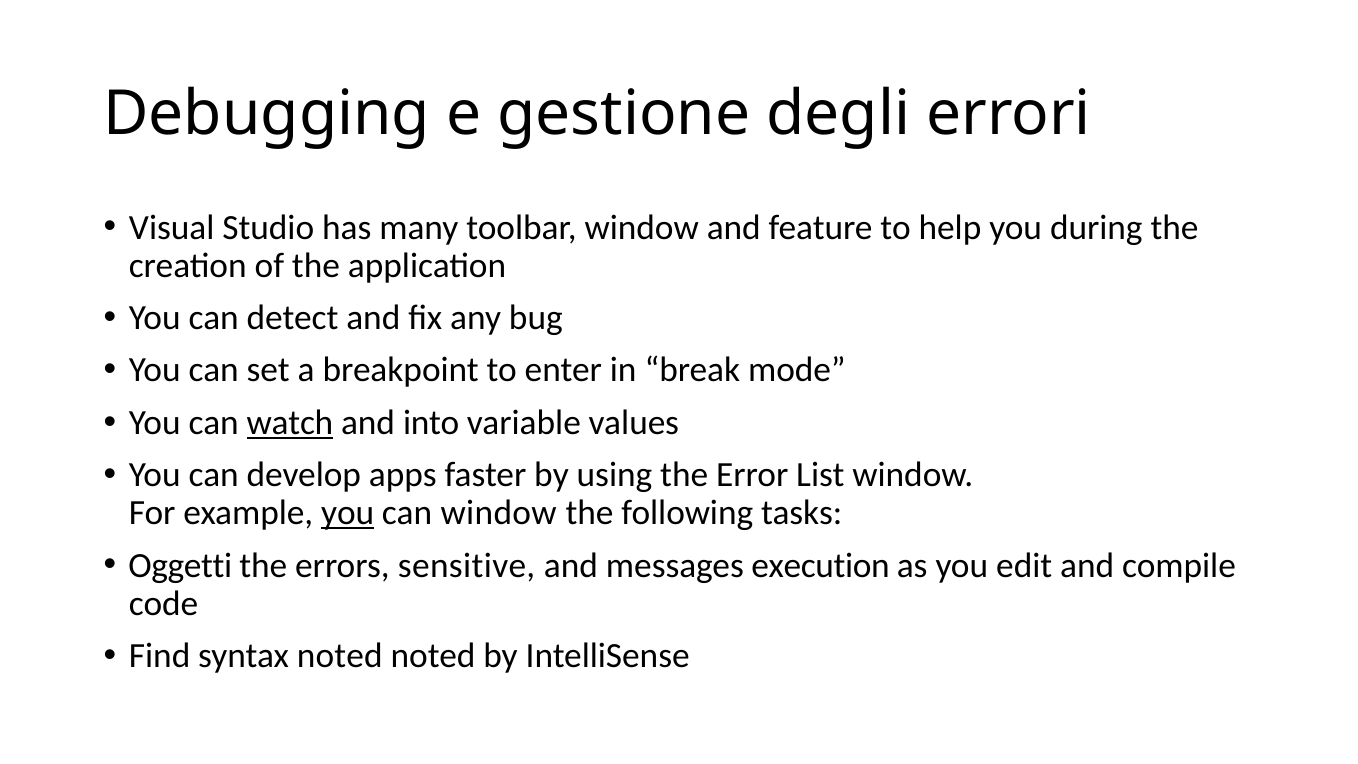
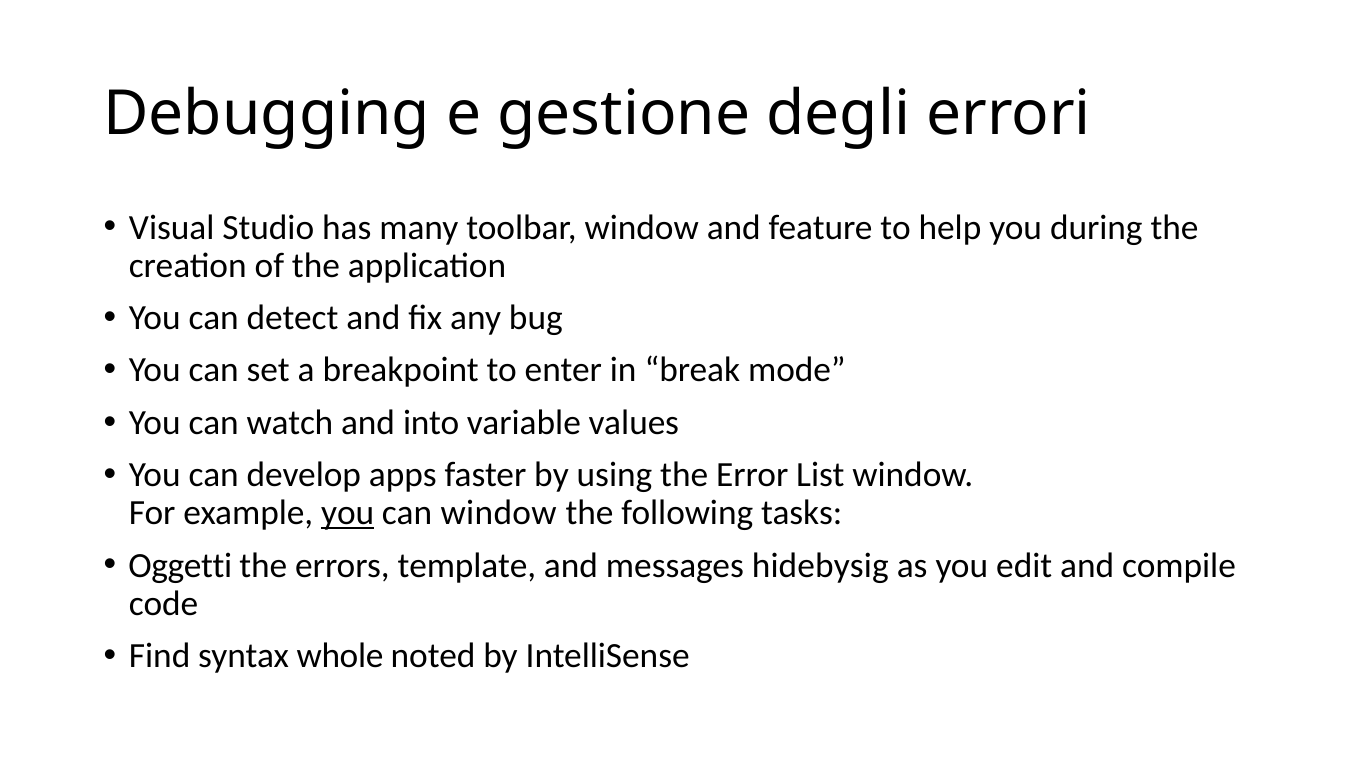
watch underline: present -> none (290, 422)
sensitive: sensitive -> template (467, 565)
execution: execution -> hidebysig (820, 565)
syntax noted: noted -> whole (340, 656)
